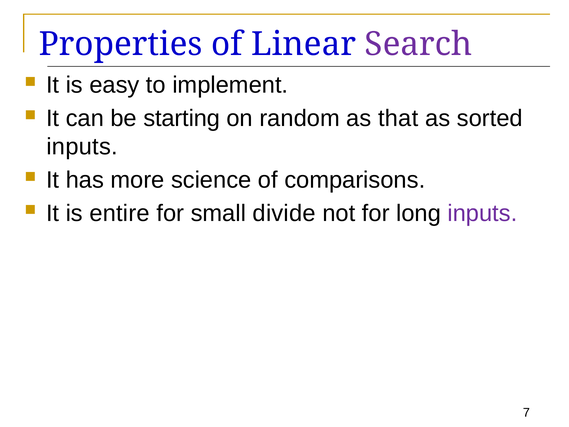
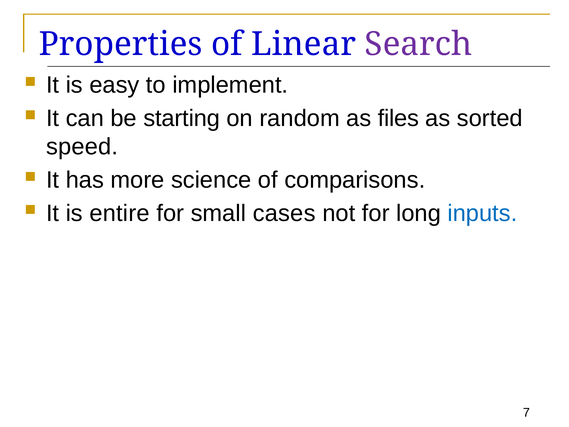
that: that -> files (398, 118)
inputs: inputs -> speed (82, 147)
divide: divide -> cases (284, 213)
inputs colour: purple -> blue (482, 213)
